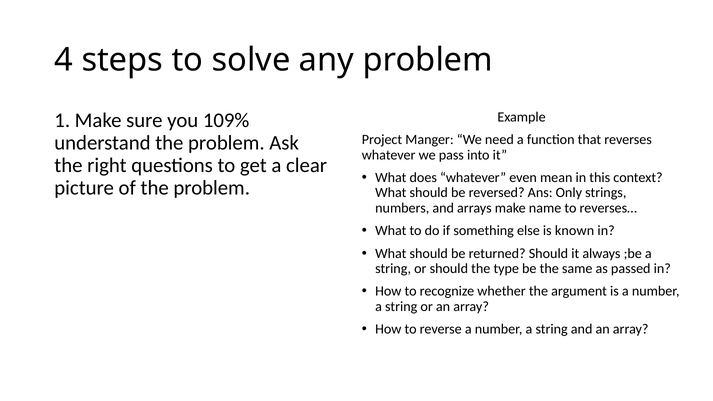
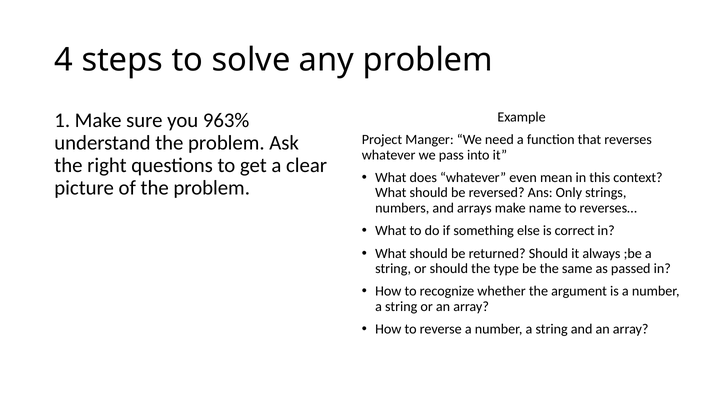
109%: 109% -> 963% (226, 121)
known: known -> correct (575, 231)
